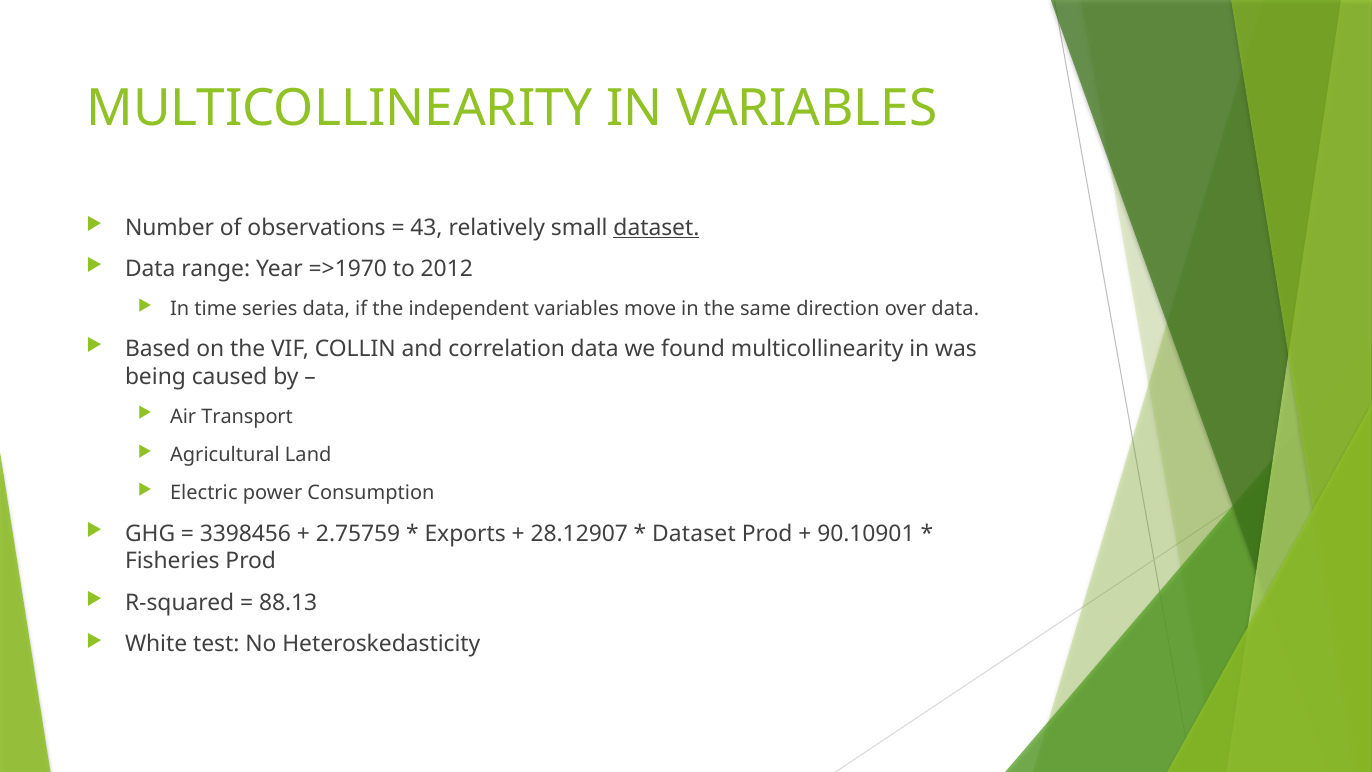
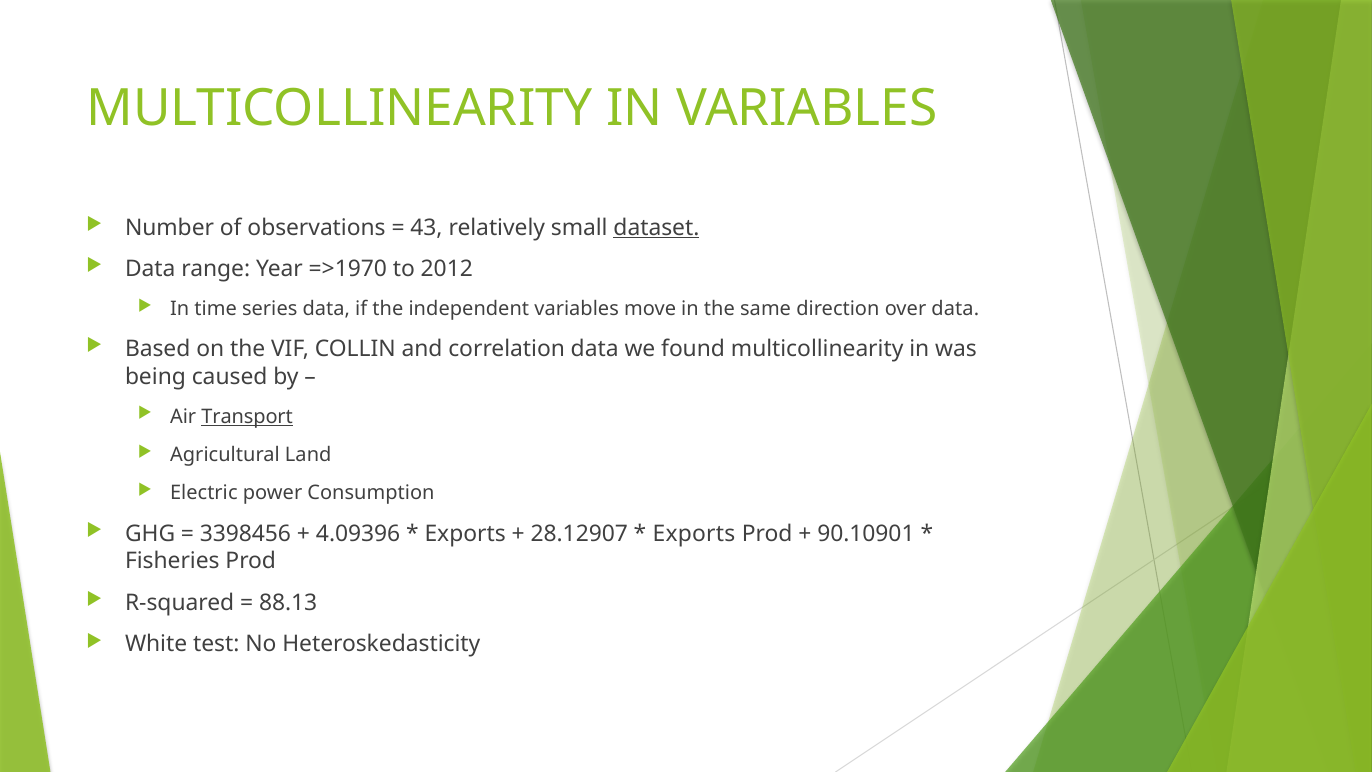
Transport underline: none -> present (247, 416)
2.75759: 2.75759 -> 4.09396 (358, 533)
Dataset: Dataset -> Exports (694, 533)
